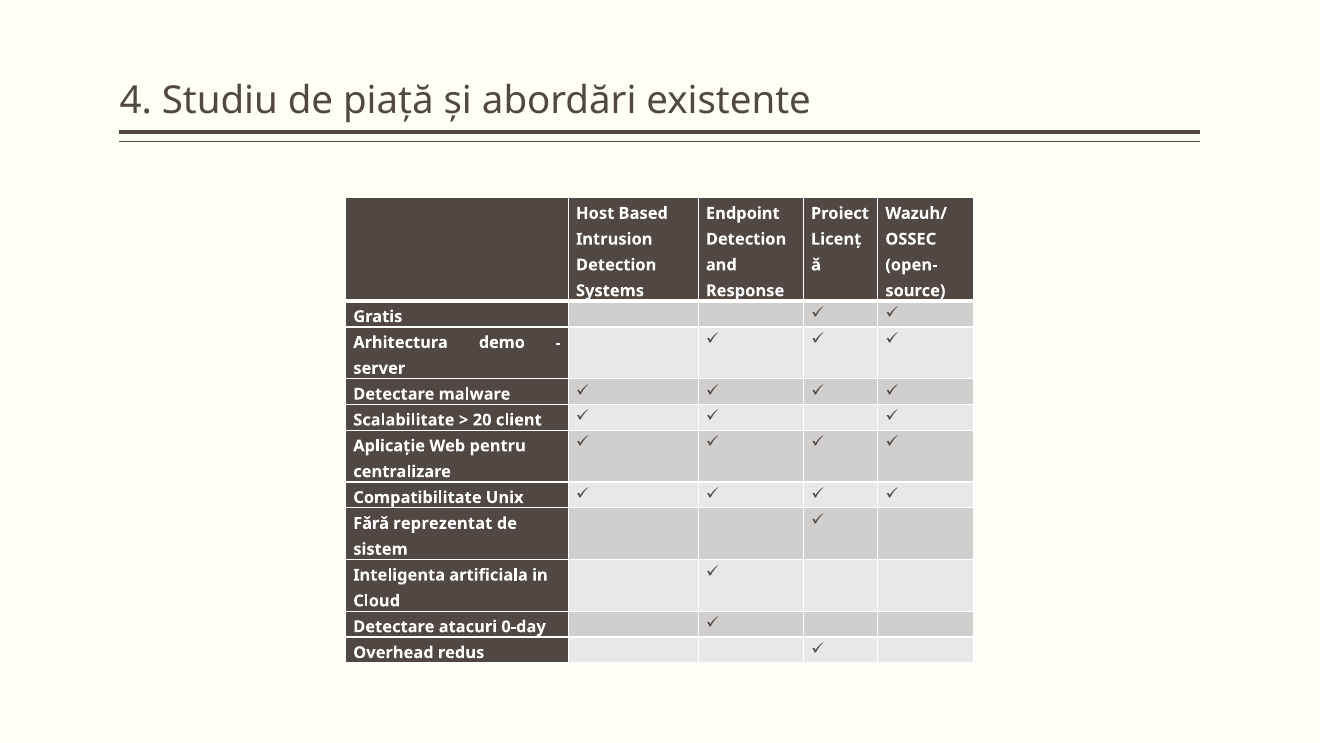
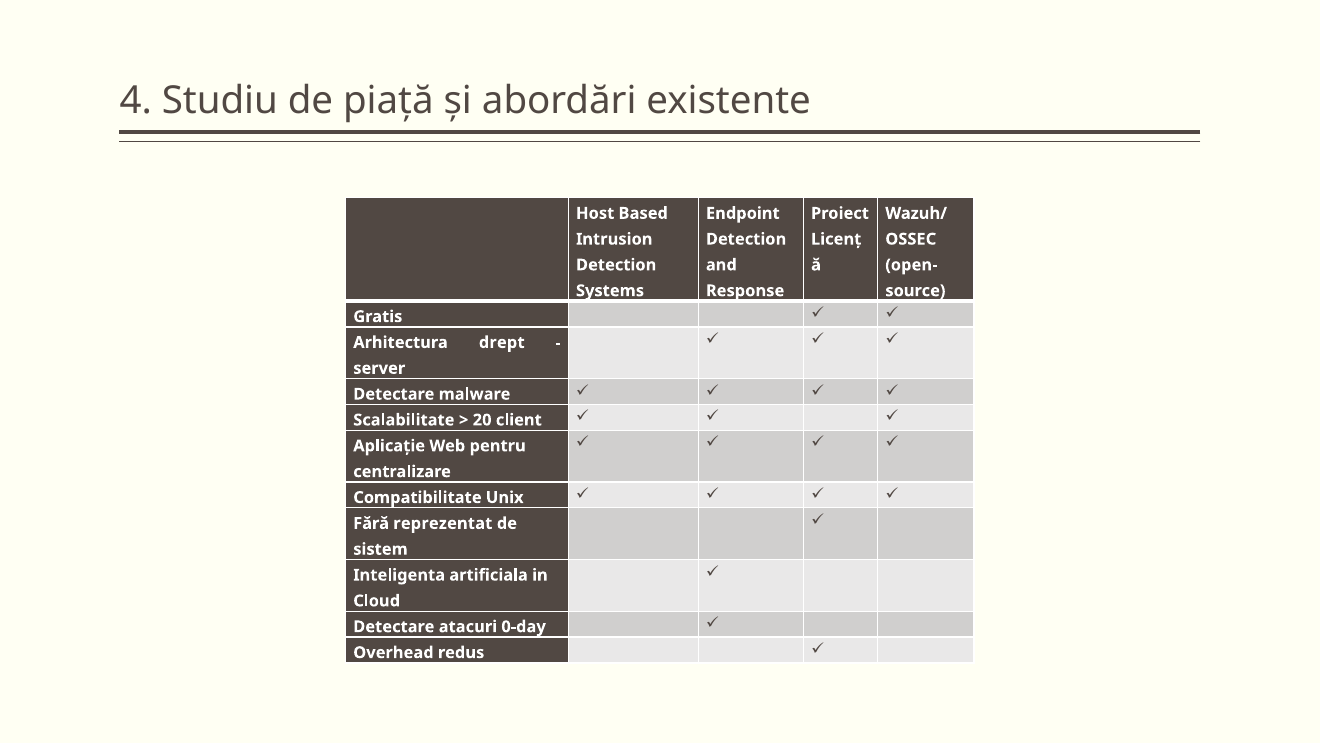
demo: demo -> drept (502, 342)
